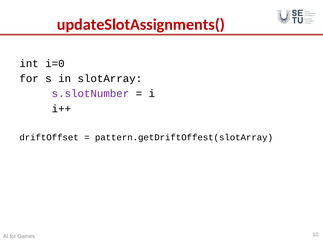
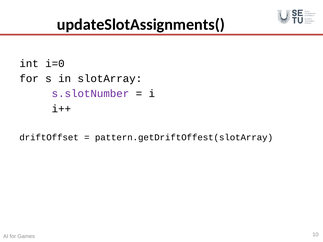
updateSlotAssignments( colour: red -> black (141, 25)
